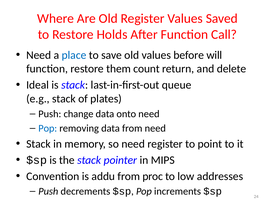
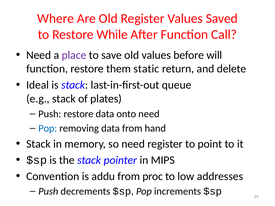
Holds: Holds -> While (112, 35)
place colour: blue -> purple (74, 55)
count: count -> static (146, 69)
Push change: change -> restore (79, 114)
from need: need -> hand (155, 128)
